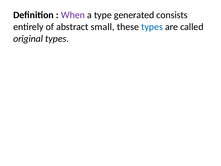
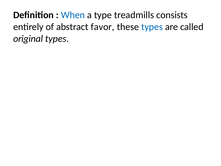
When colour: purple -> blue (73, 15)
generated: generated -> treadmills (134, 15)
small: small -> favor (103, 27)
